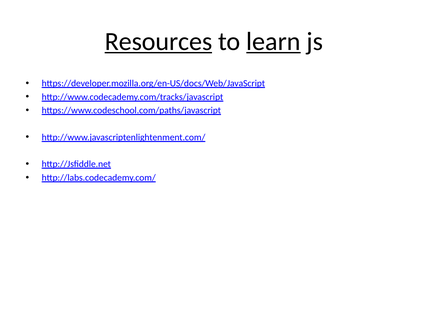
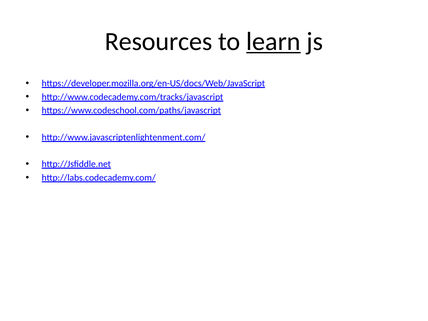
Resources underline: present -> none (158, 41)
